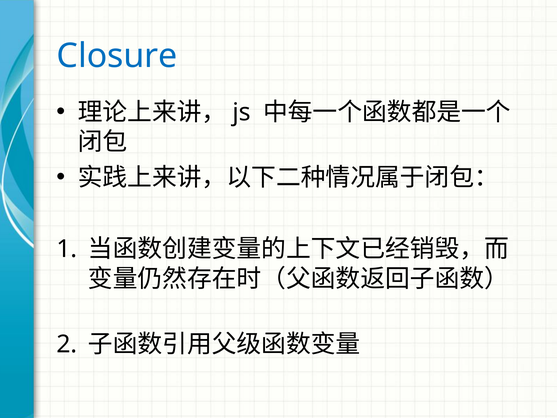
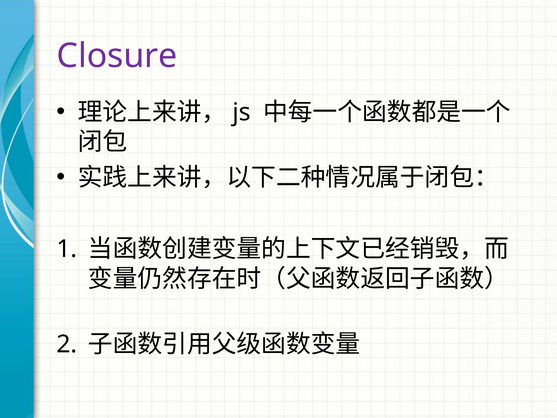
Closure colour: blue -> purple (117, 56)
